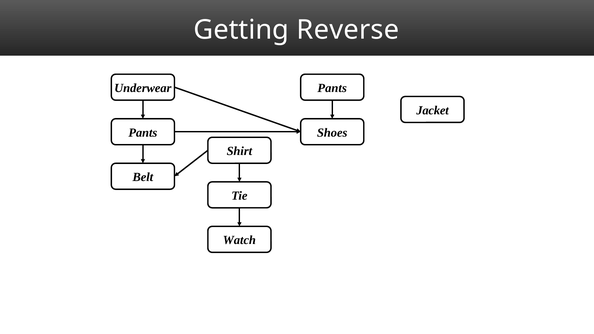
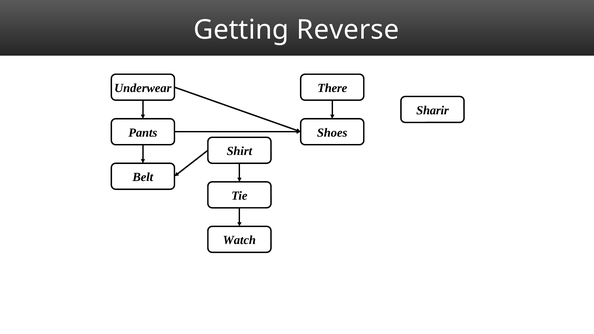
Underwear Pants: Pants -> There (332, 88)
Jacket: Jacket -> Sharir (433, 110)
